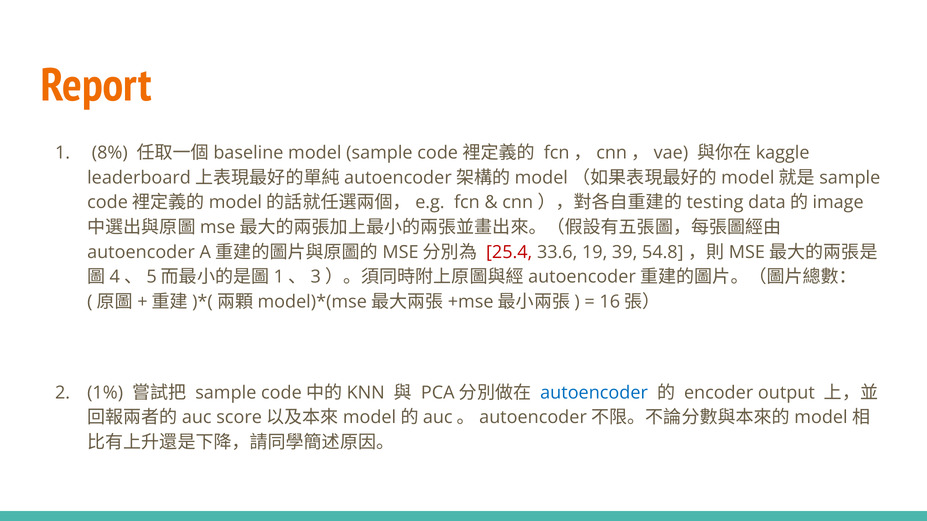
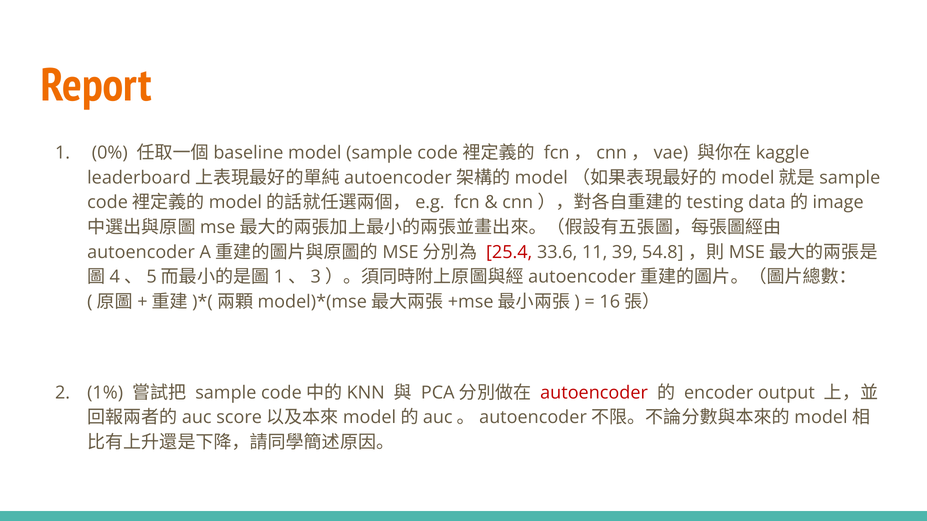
8%: 8% -> 0% (110, 153)
19: 19 -> 11 (595, 252)
autoencoder colour: blue -> red (594, 393)
